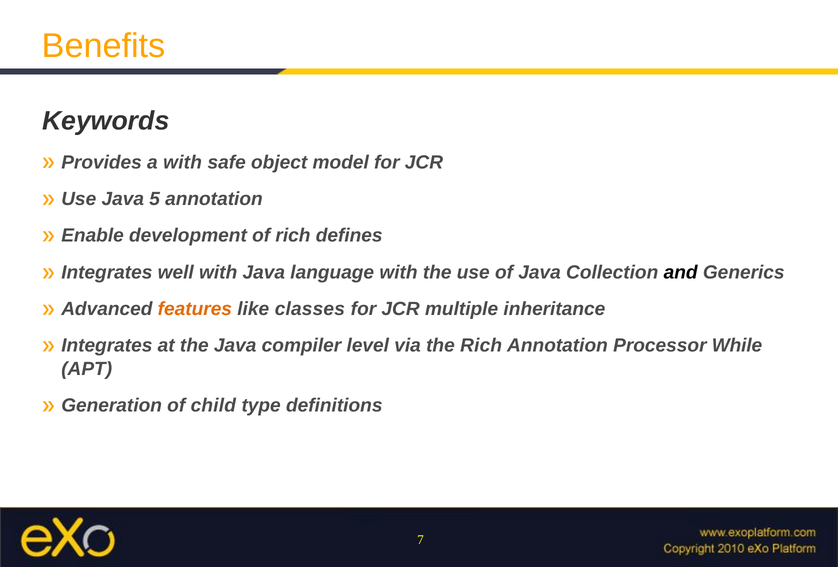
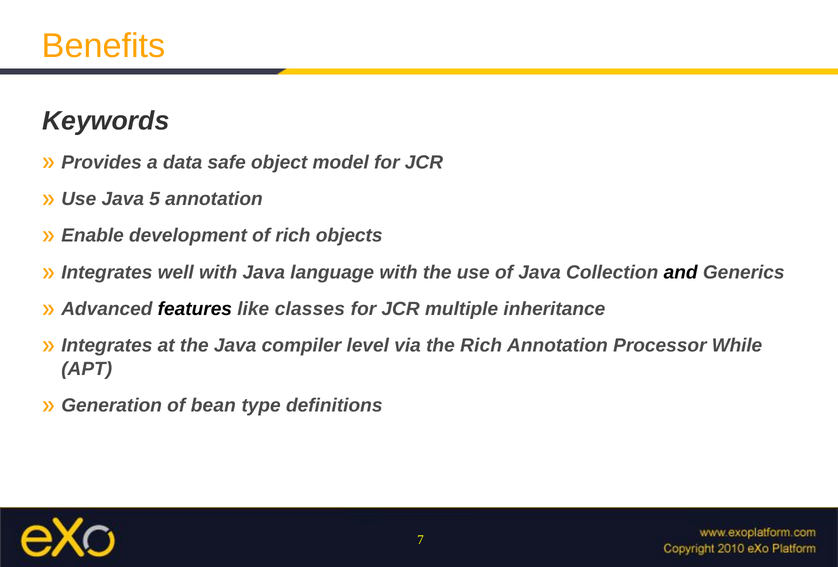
a with: with -> data (183, 163)
defines: defines -> objects (349, 236)
features colour: orange -> black (195, 309)
child: child -> bean (213, 406)
